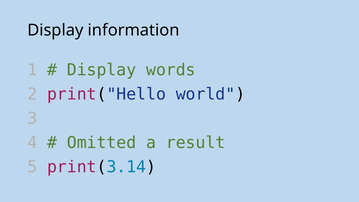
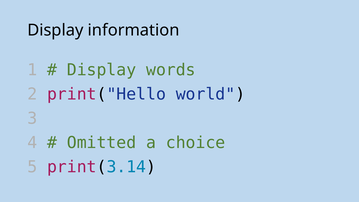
result: result -> choice (196, 143)
